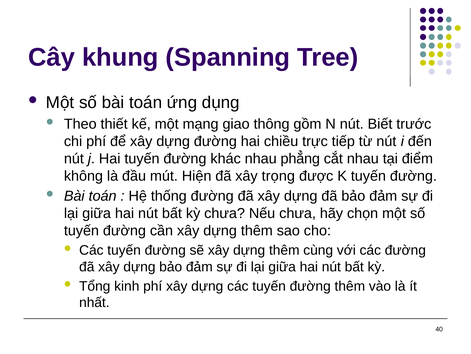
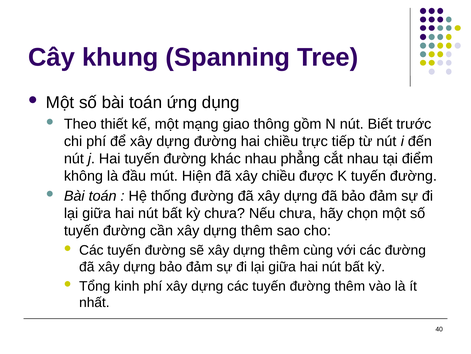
xây trọng: trọng -> chiều (278, 176)
